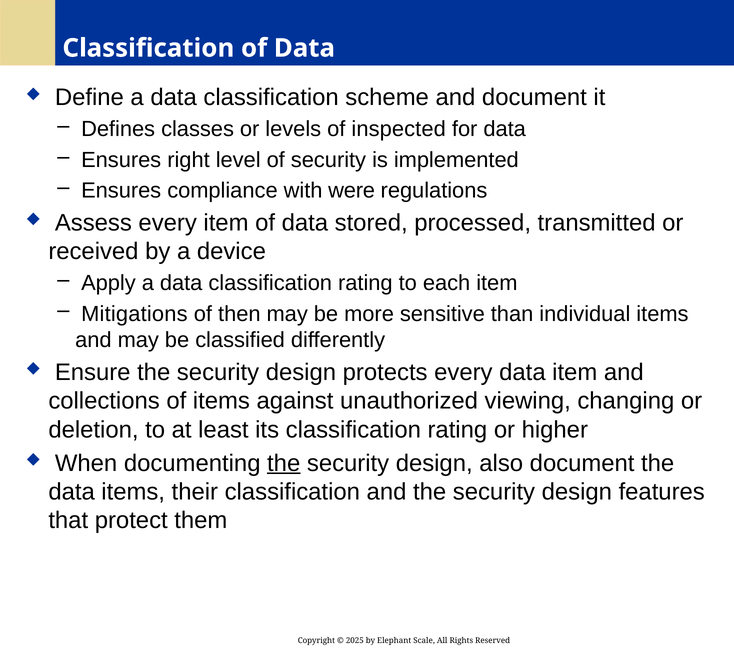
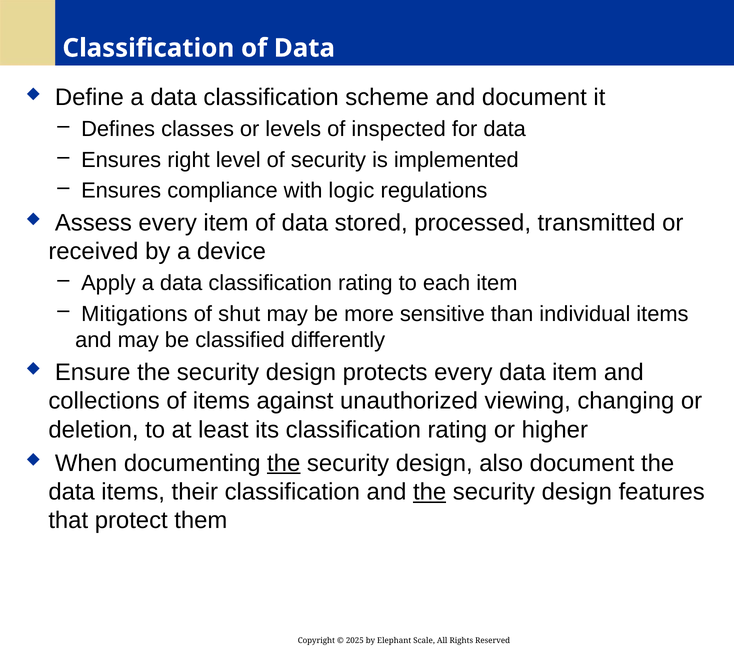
were: were -> logic (351, 190)
then: then -> shut (239, 314)
the underline: none -> present (430, 492)
